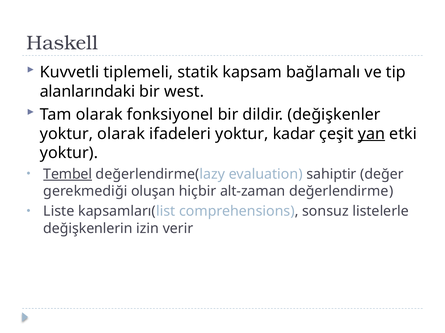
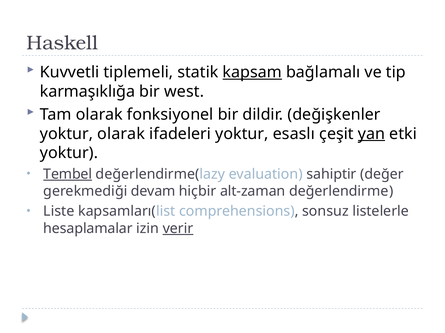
kapsam underline: none -> present (252, 72)
alanlarındaki: alanlarındaki -> karmaşıklığa (87, 92)
kadar: kadar -> esaslı (294, 134)
oluşan: oluşan -> devam (153, 192)
değişkenlerin: değişkenlerin -> hesaplamalar (88, 229)
verir underline: none -> present (178, 229)
